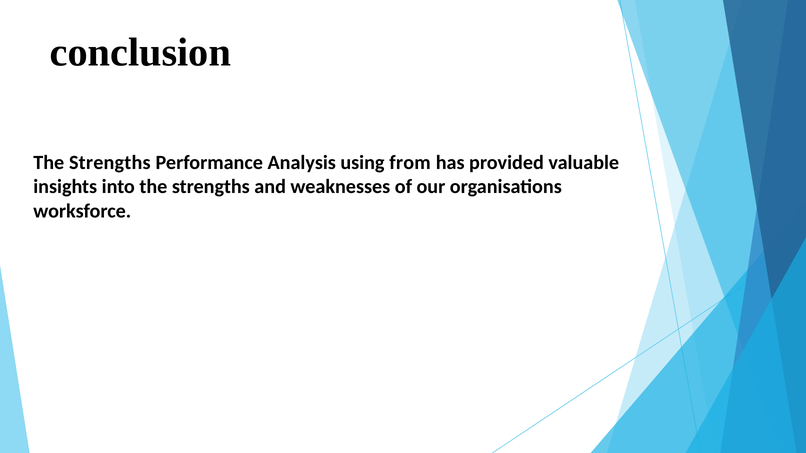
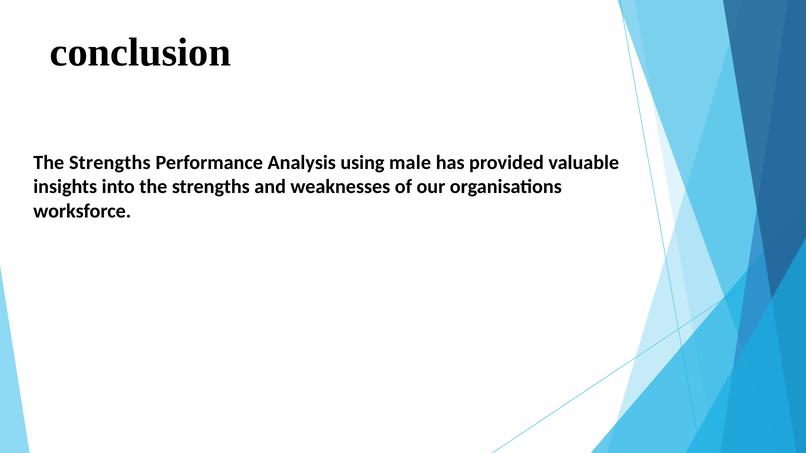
from: from -> male (410, 163)
